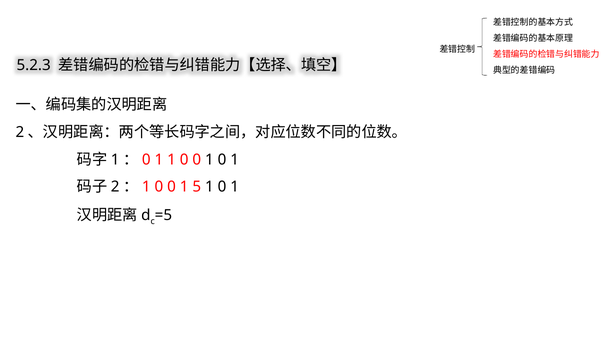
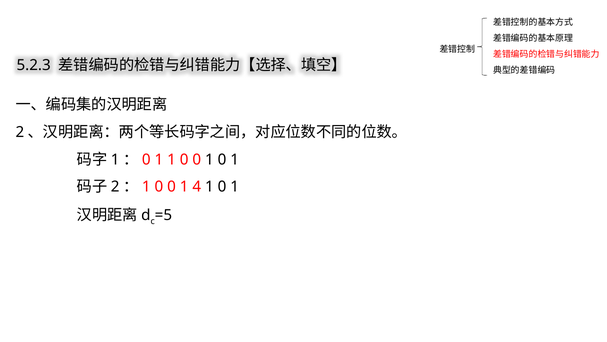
5: 5 -> 4 (197, 187)
